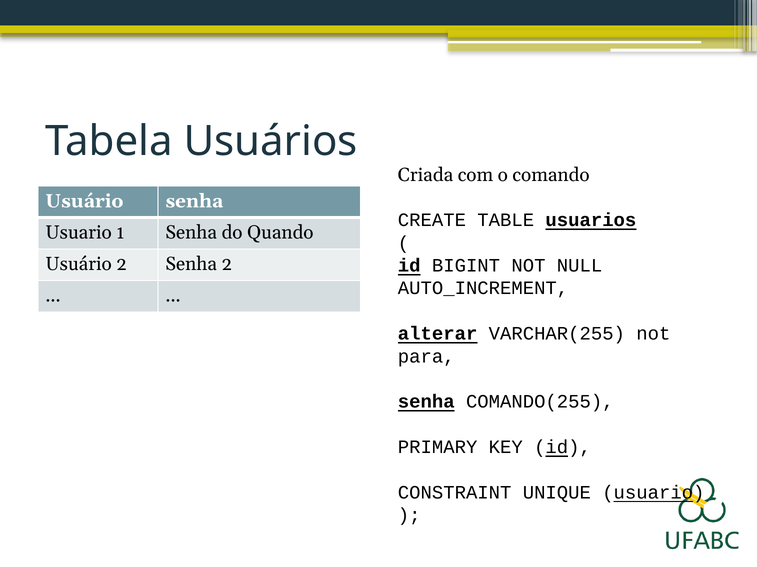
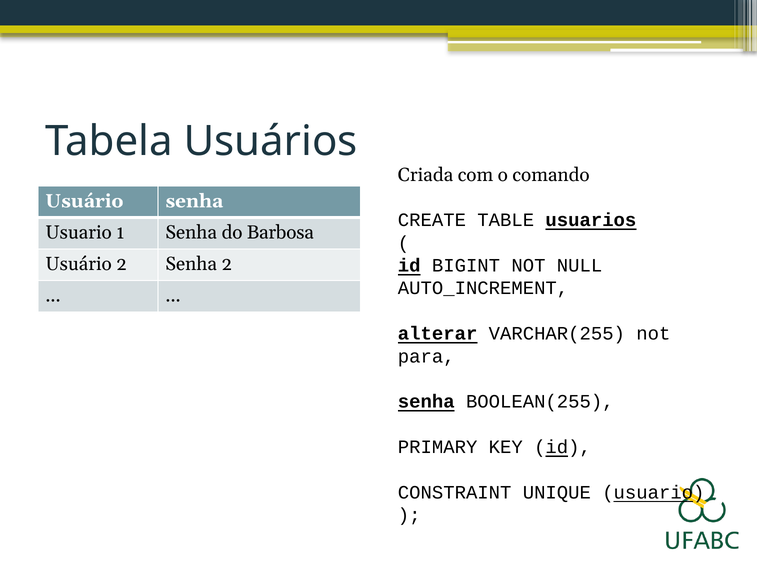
Quando: Quando -> Barbosa (280, 233)
COMANDO(255: COMANDO(255 -> BOOLEAN(255 (540, 402)
